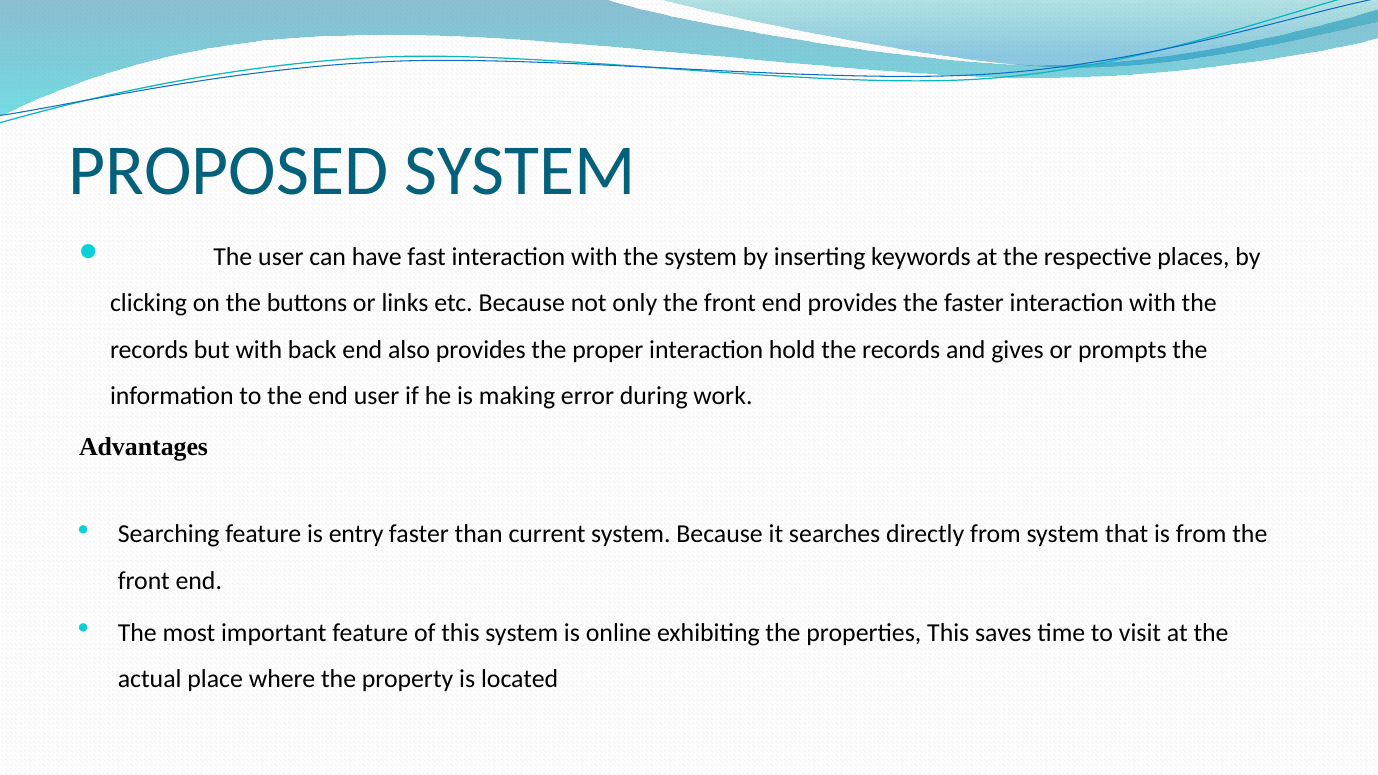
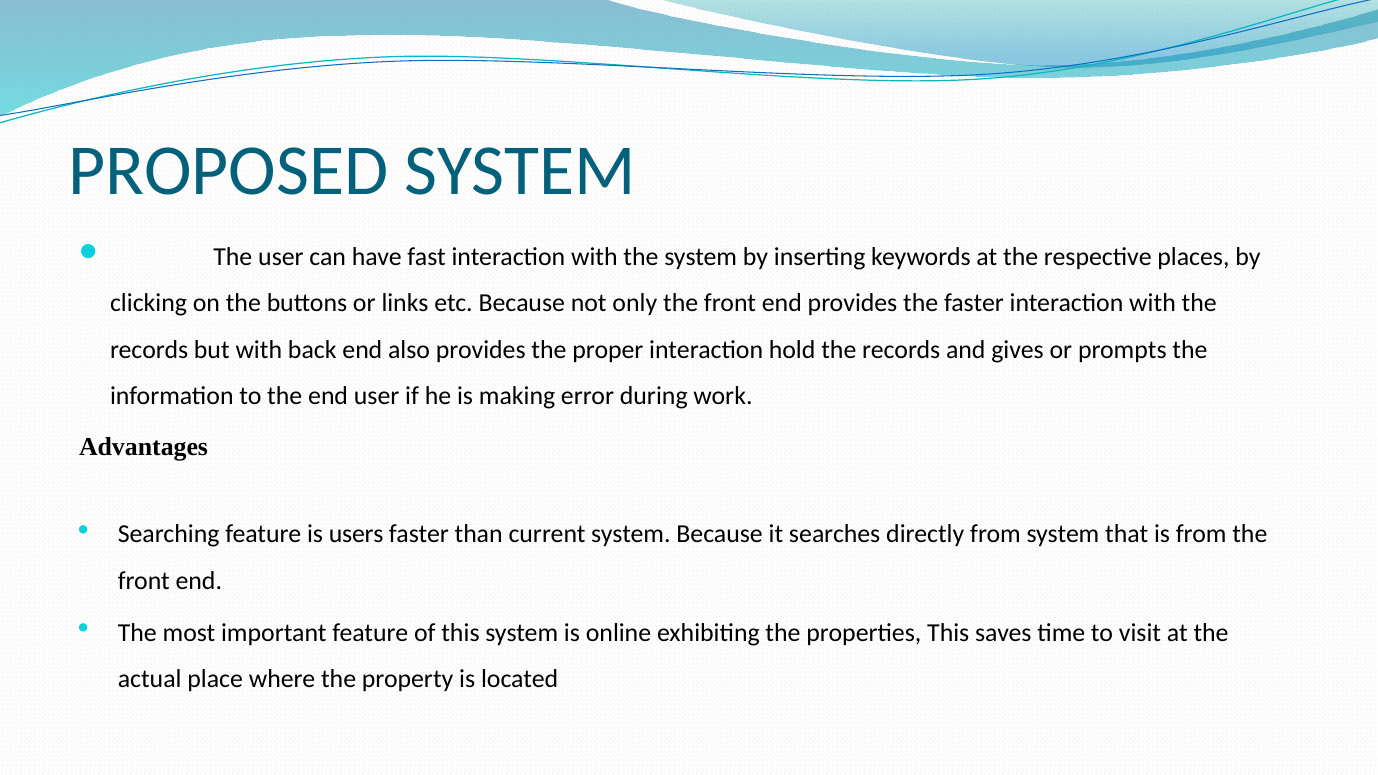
entry: entry -> users (356, 535)
